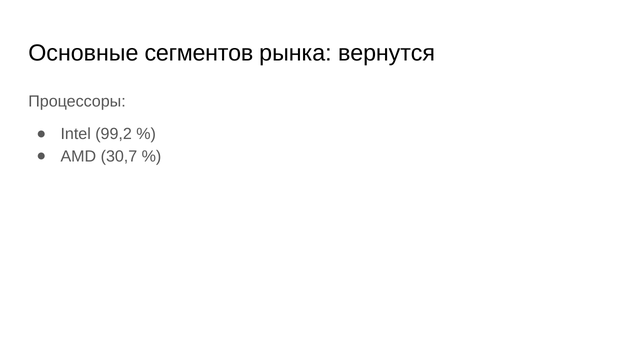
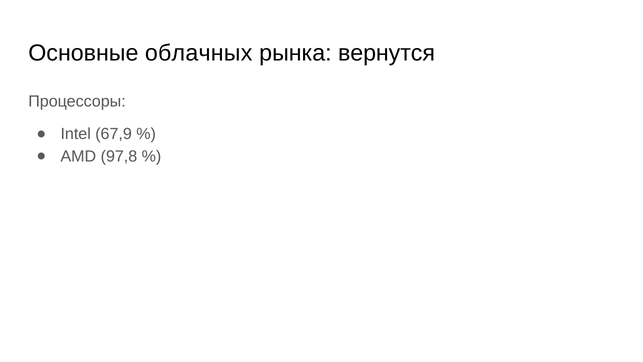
сегментов: сегментов -> облачных (199, 53)
99,2: 99,2 -> 67,9 (114, 134)
30,7: 30,7 -> 97,8 (119, 156)
